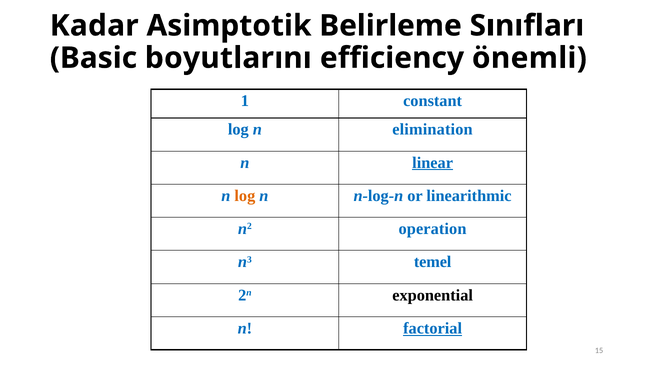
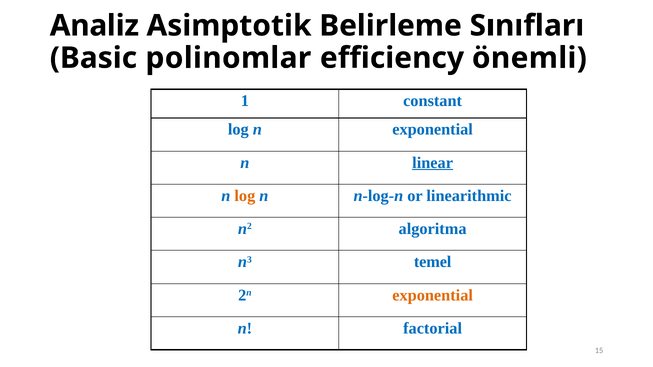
Kadar: Kadar -> Analiz (94, 26)
boyutlarını: boyutlarını -> polinomlar (228, 58)
n elimination: elimination -> exponential (433, 130)
operation: operation -> algoritma (433, 229)
exponential colour: black -> orange (433, 295)
factorial underline: present -> none (433, 329)
